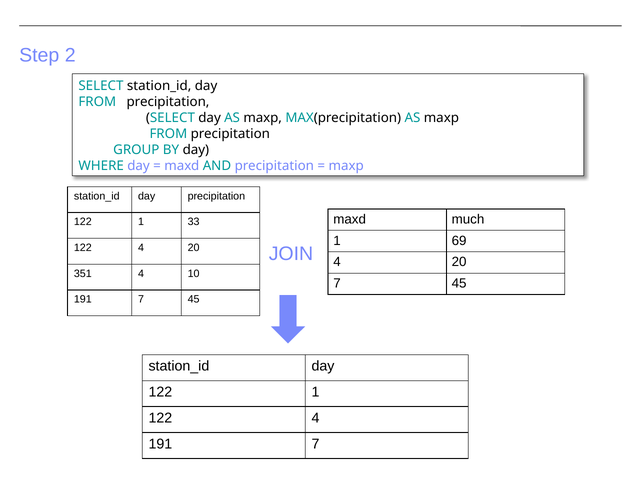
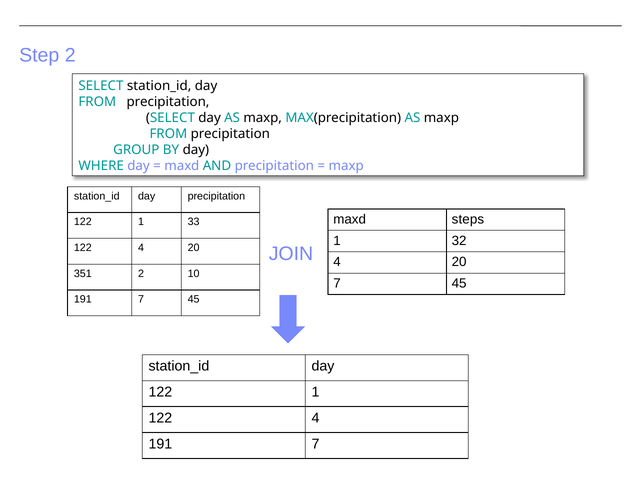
much: much -> steps (468, 220)
69: 69 -> 32 (459, 241)
351 4: 4 -> 2 (141, 274)
